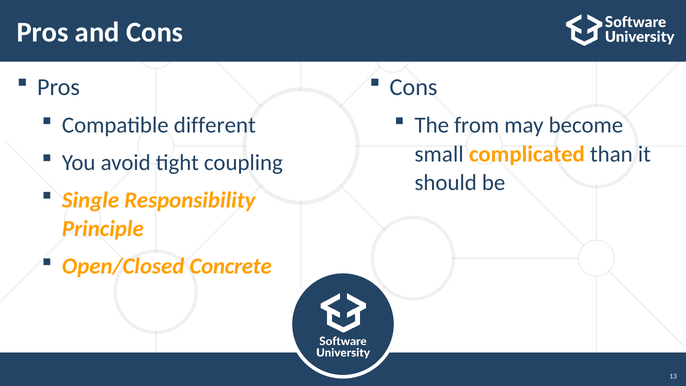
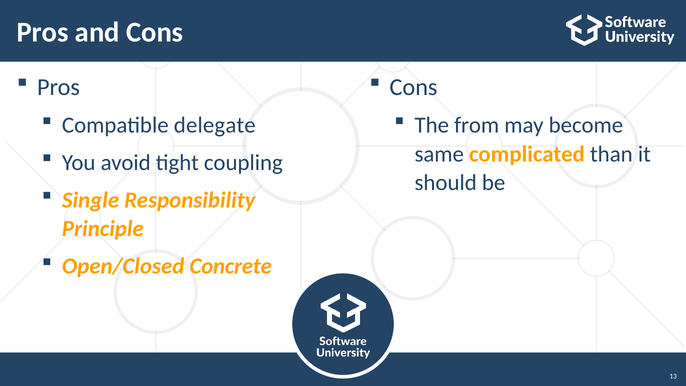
different: different -> delegate (215, 125)
small: small -> same (439, 154)
